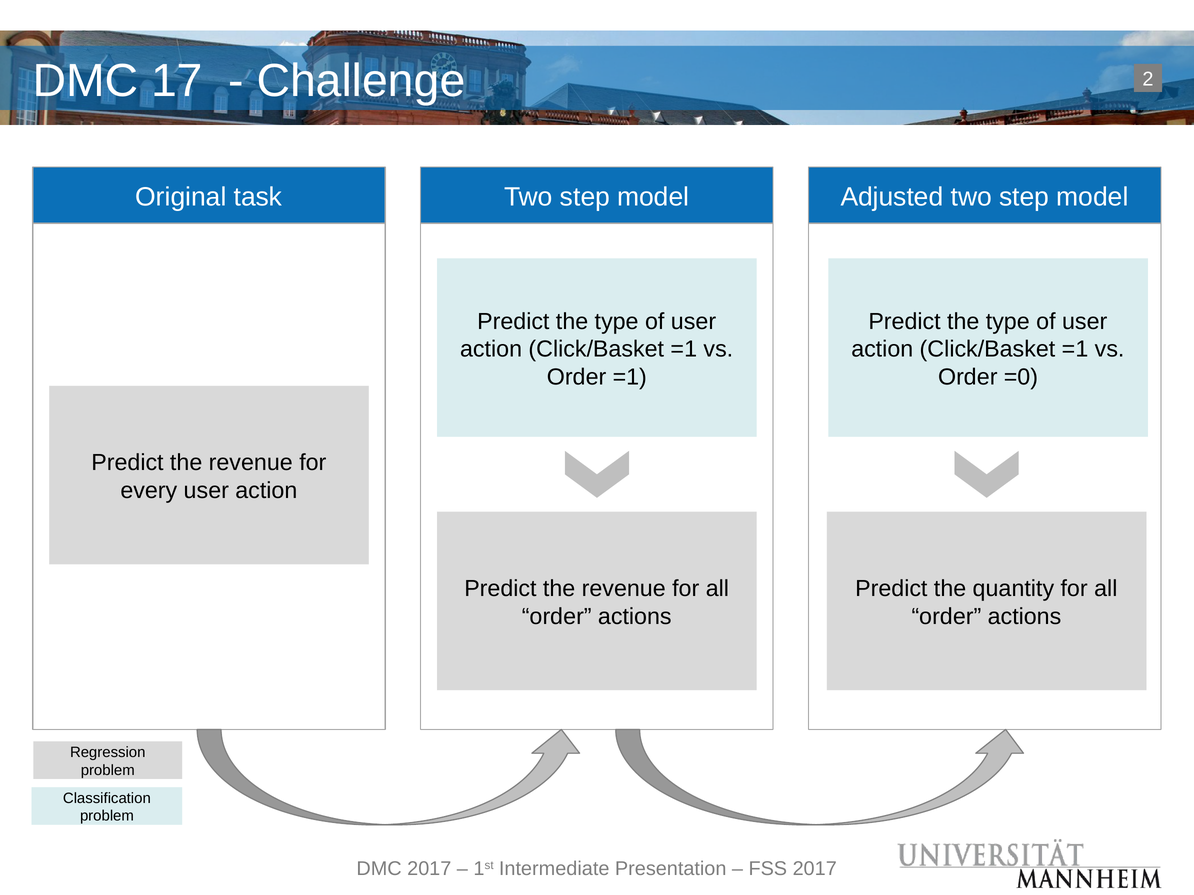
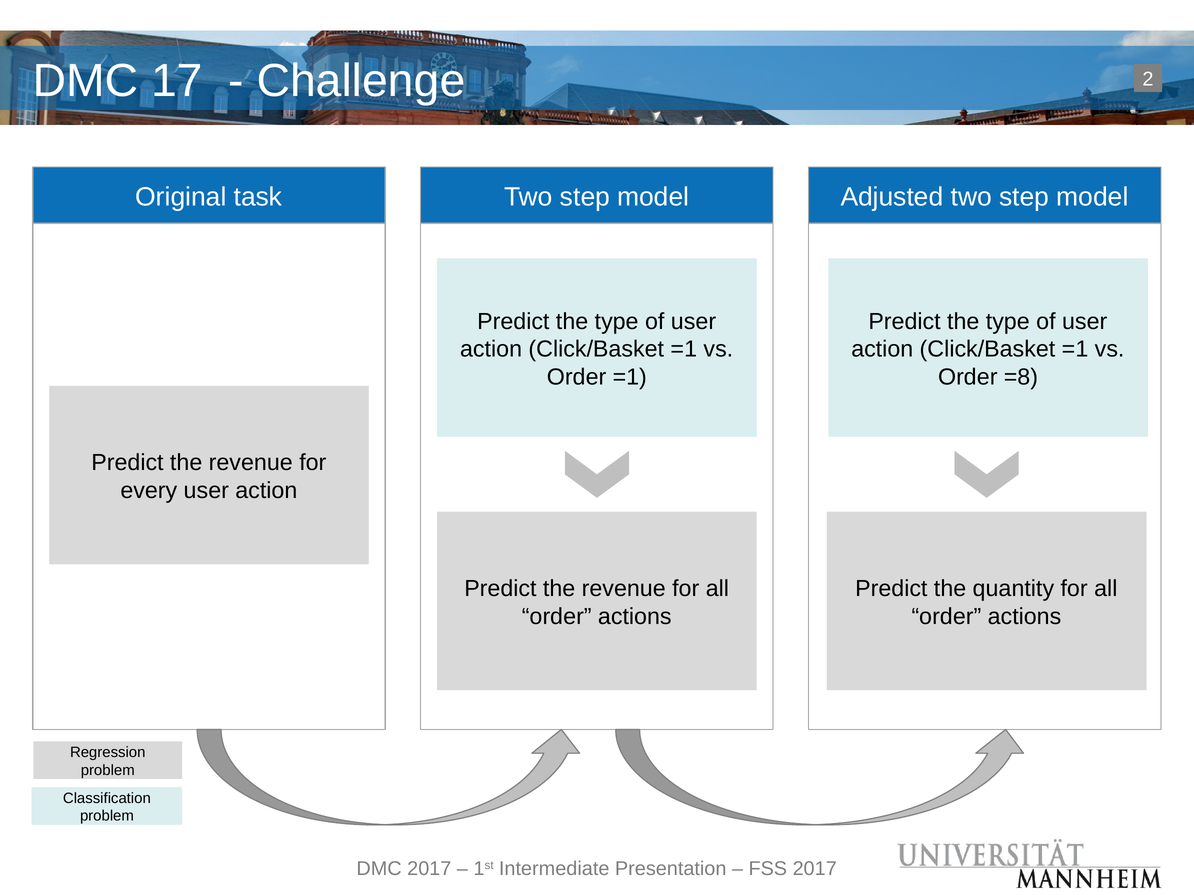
=0: =0 -> =8 (1021, 377)
